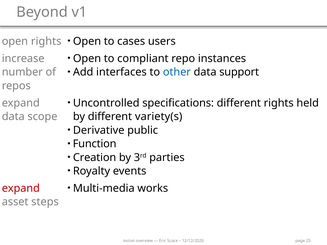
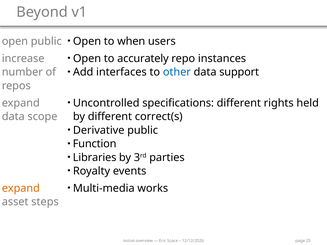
open rights: rights -> public (46, 41)
cases: cases -> when (131, 41)
compliant: compliant -> accurately (143, 59)
variety(s: variety(s -> correct(s (159, 117)
Creation: Creation -> Libraries (95, 158)
expand colour: red -> orange (21, 188)
